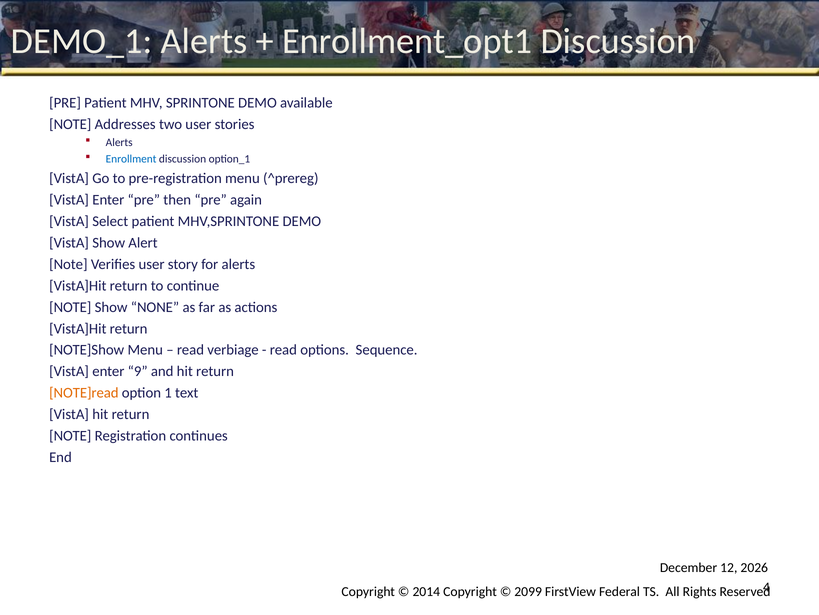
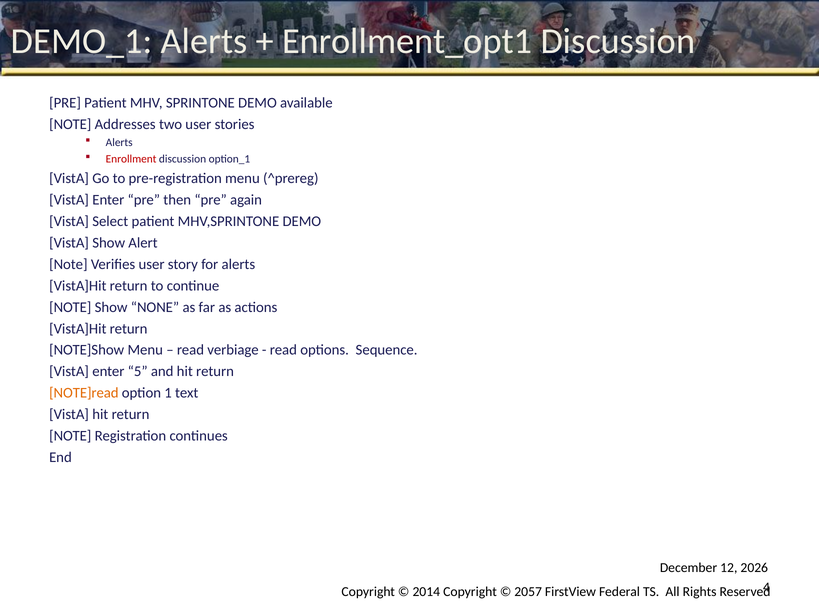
Enrollment colour: blue -> red (131, 159)
9: 9 -> 5 (138, 371)
2099: 2099 -> 2057 (528, 591)
